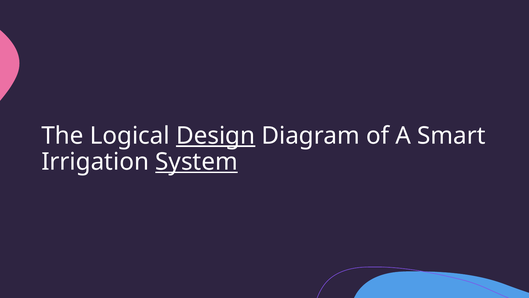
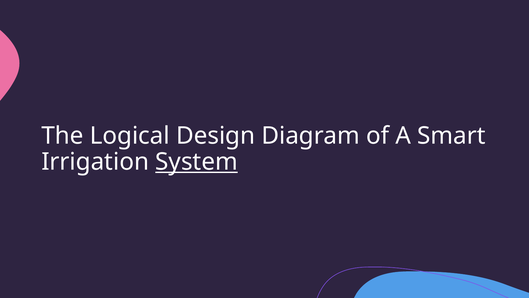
Design underline: present -> none (216, 136)
